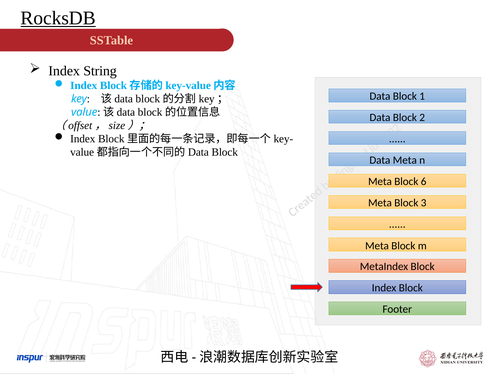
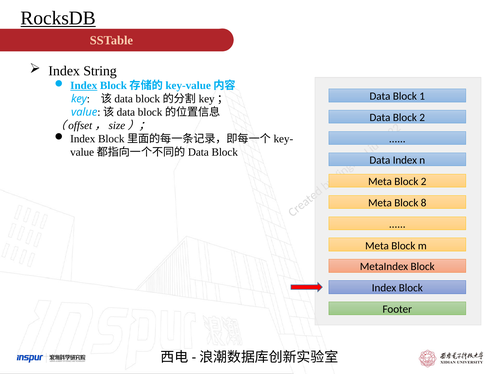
Index underline: none -> present (84, 86)
Data Meta: Meta -> Index (405, 160)
Meta Block 6: 6 -> 2 (424, 182)
3: 3 -> 8 (424, 203)
